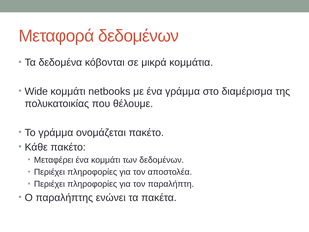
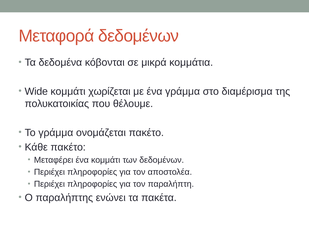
netbooks: netbooks -> χωρίζεται (109, 91)
